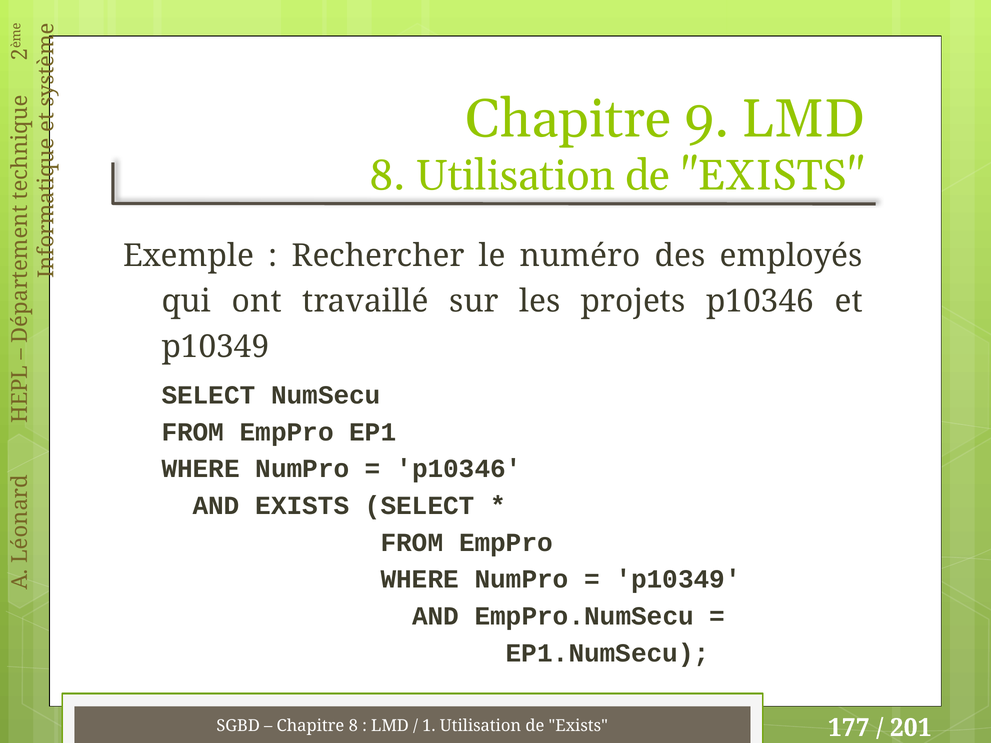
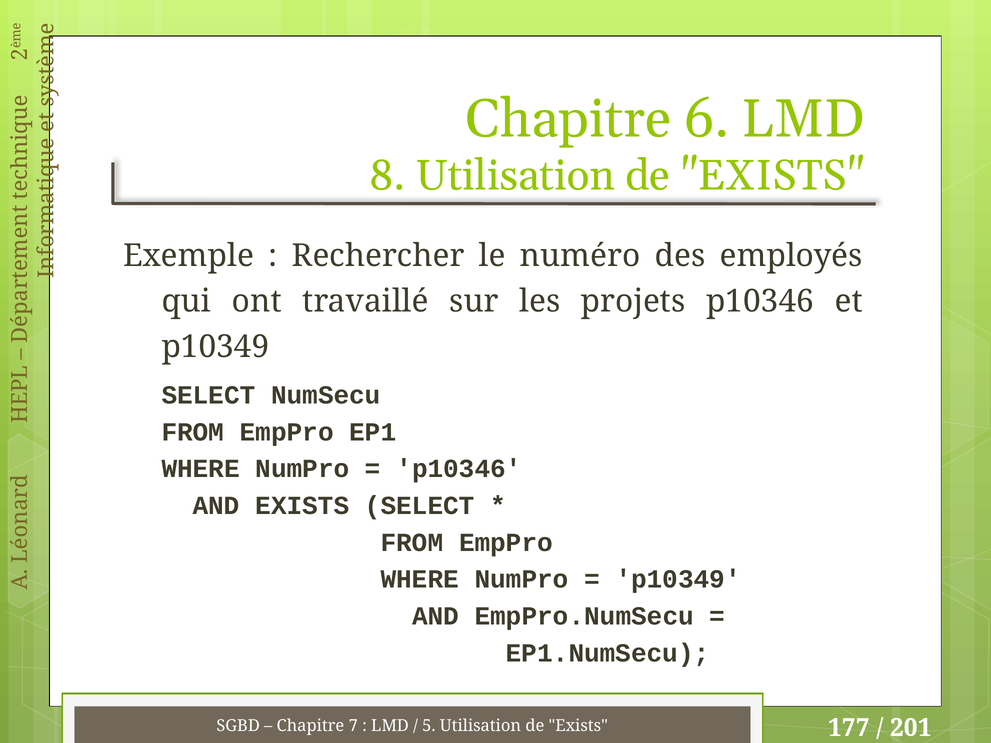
9: 9 -> 6 (707, 119)
Chapitre 8: 8 -> 7 (353, 726)
1: 1 -> 5 (429, 726)
